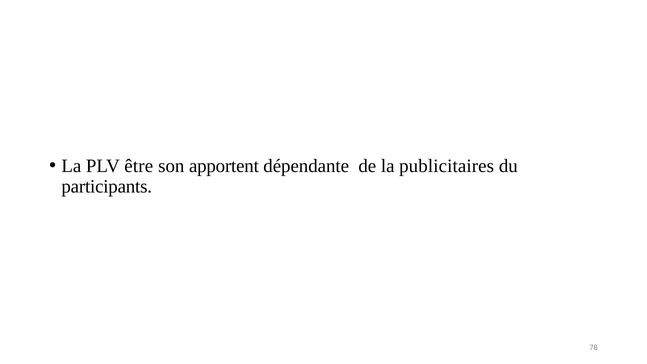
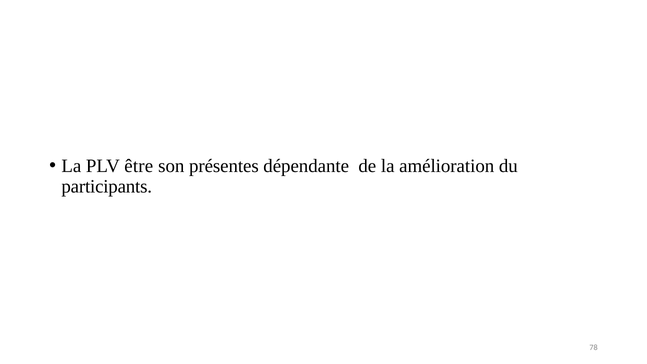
apportent: apportent -> présentes (224, 166)
publicitaires: publicitaires -> amélioration (447, 166)
